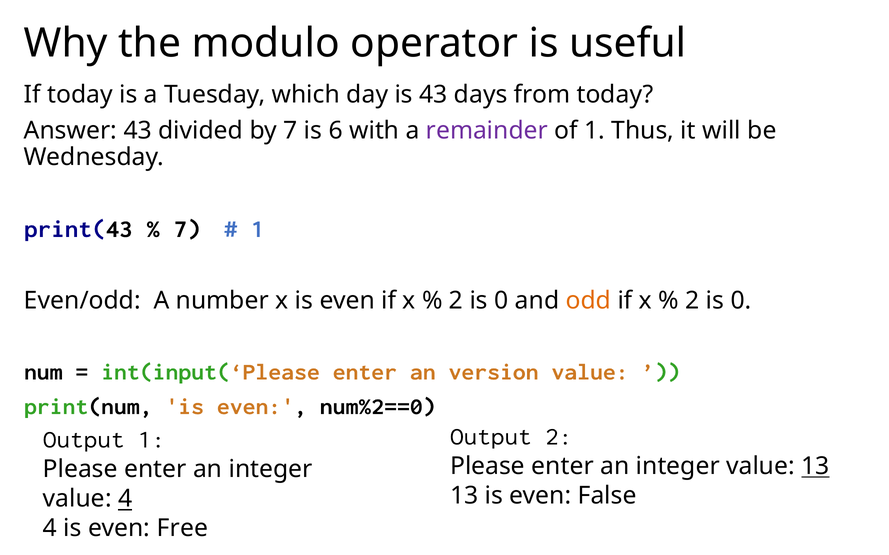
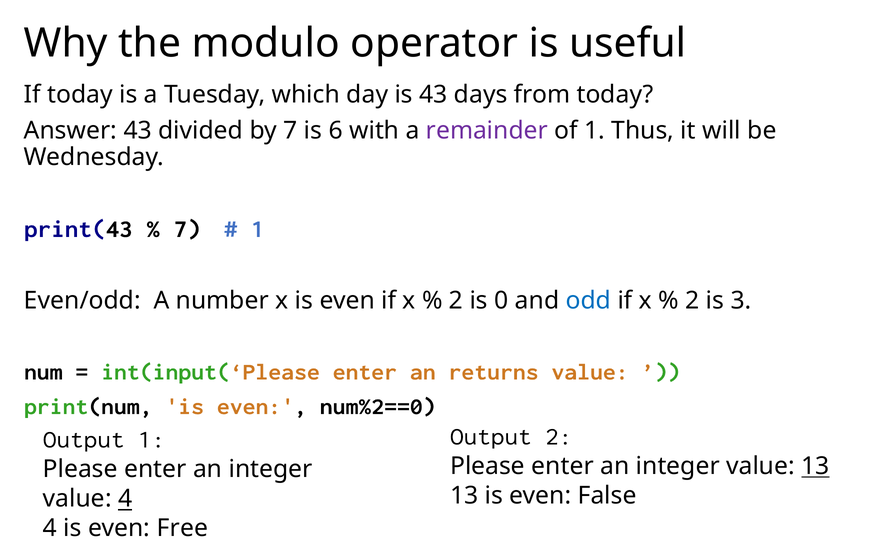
odd colour: orange -> blue (588, 301)
0: 0 -> 3 (741, 301)
version: version -> returns (494, 372)
